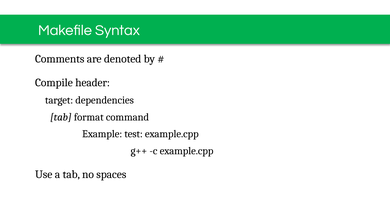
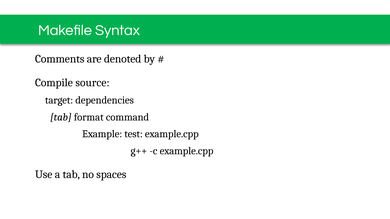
header: header -> source (93, 83)
